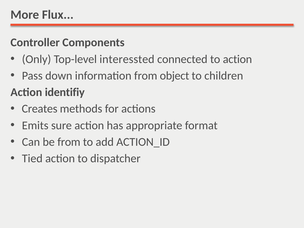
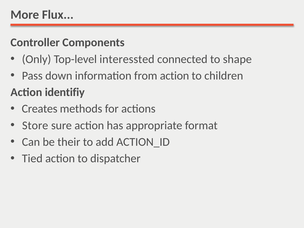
to action: action -> shape (237, 59)
from object: object -> action (175, 76)
Emits: Emits -> Store (35, 125)
be from: from -> their (69, 142)
